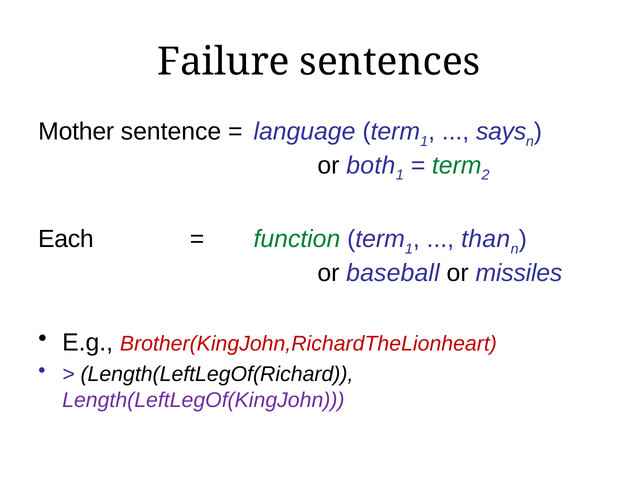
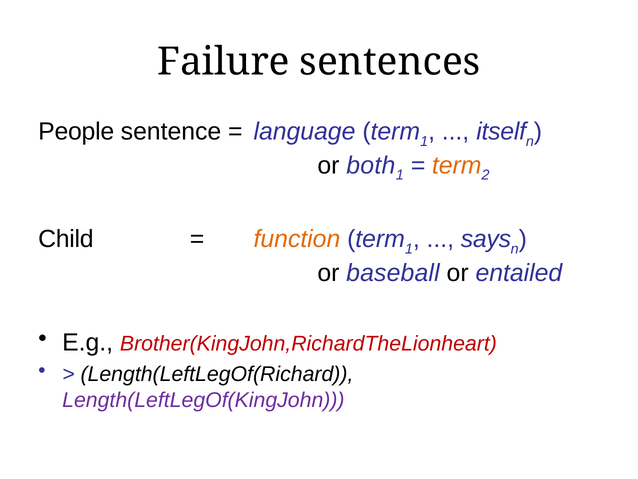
Mother: Mother -> People (76, 131)
says: says -> itself (501, 131)
term colour: green -> orange (457, 165)
Each: Each -> Child (66, 239)
function colour: green -> orange (297, 239)
than: than -> says (486, 239)
missiles: missiles -> entailed (519, 273)
